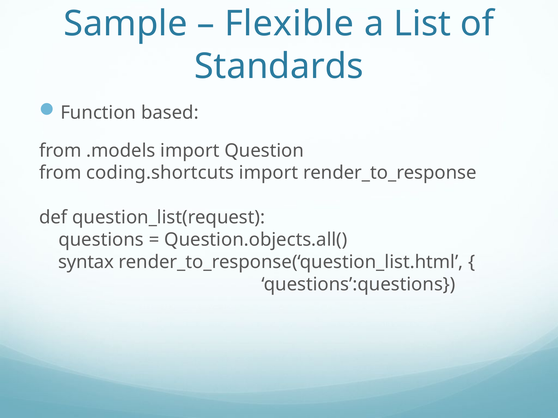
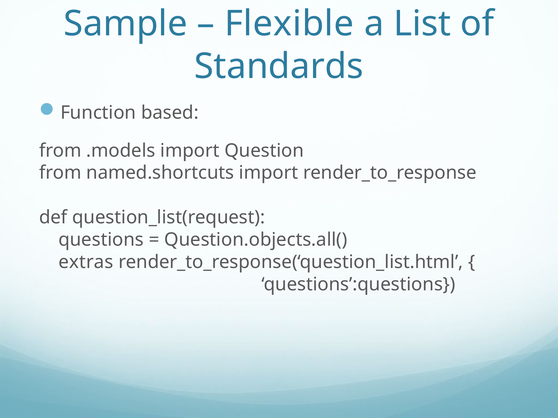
coding.shortcuts: coding.shortcuts -> named.shortcuts (160, 173)
syntax: syntax -> extras (86, 262)
